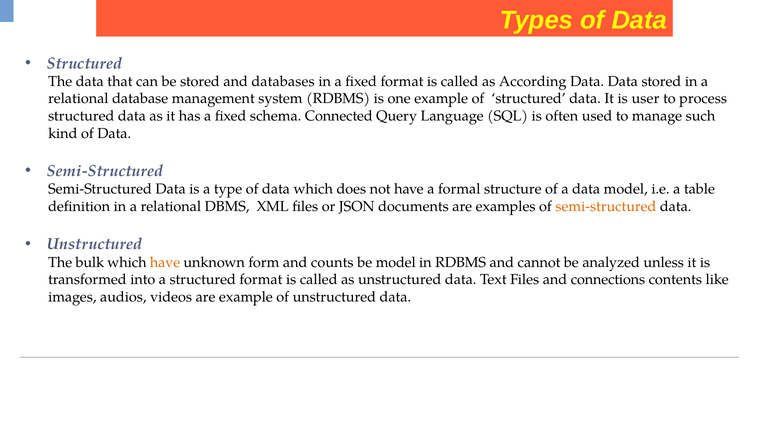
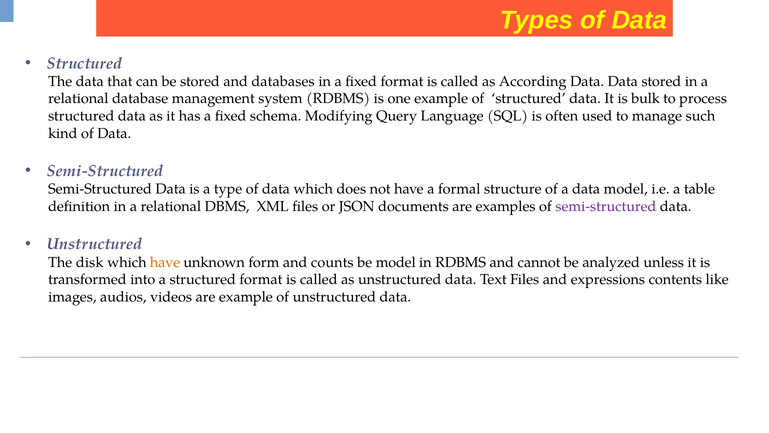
user: user -> bulk (646, 99)
Connected: Connected -> Modifying (339, 116)
semi-structured colour: orange -> purple (606, 206)
bulk: bulk -> disk (90, 262)
connections: connections -> expressions (608, 279)
